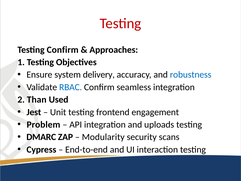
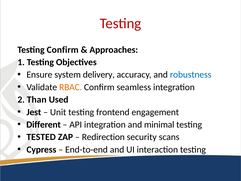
RBAC colour: blue -> orange (71, 87)
Problem: Problem -> Different (44, 124)
uploads: uploads -> minimal (159, 124)
DMARC: DMARC -> TESTED (41, 137)
Modularity: Modularity -> Redirection (103, 137)
